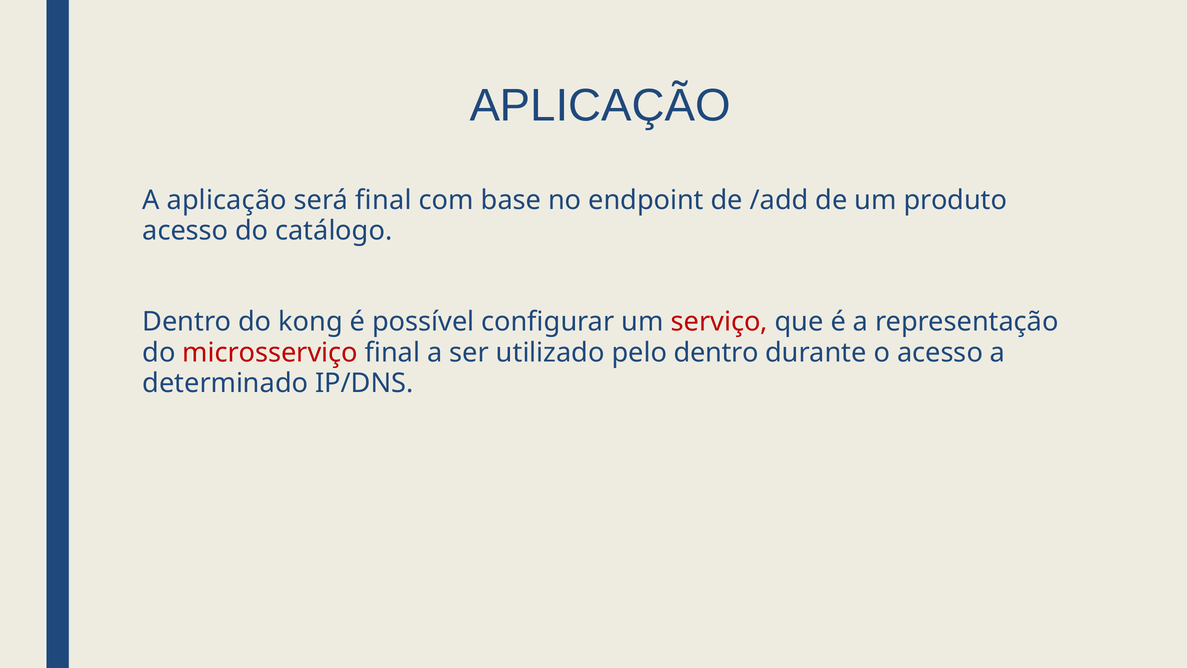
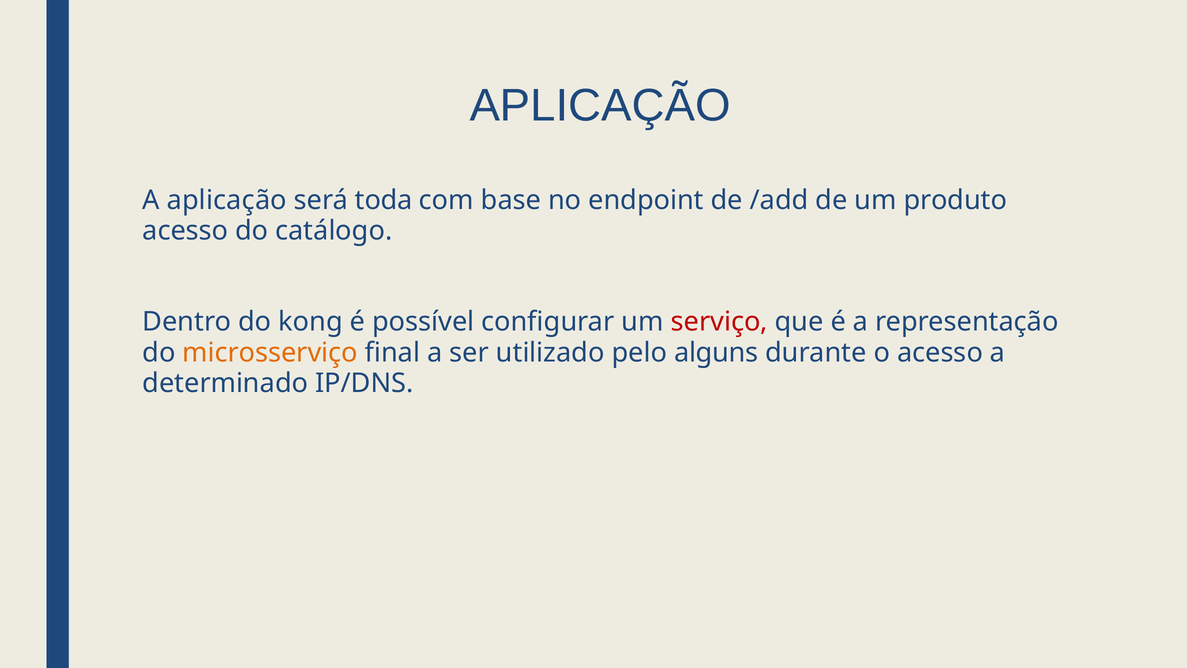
será final: final -> toda (384, 200)
microsserviço colour: red -> orange (270, 353)
pelo dentro: dentro -> alguns (716, 353)
